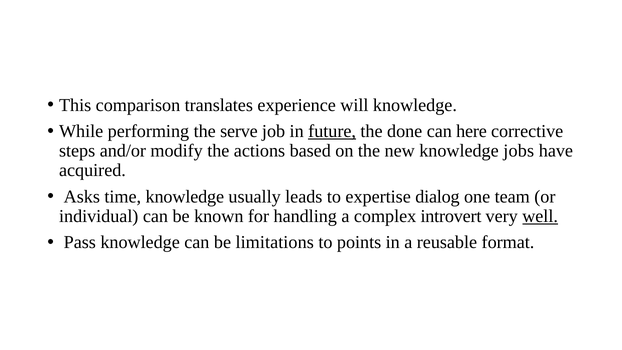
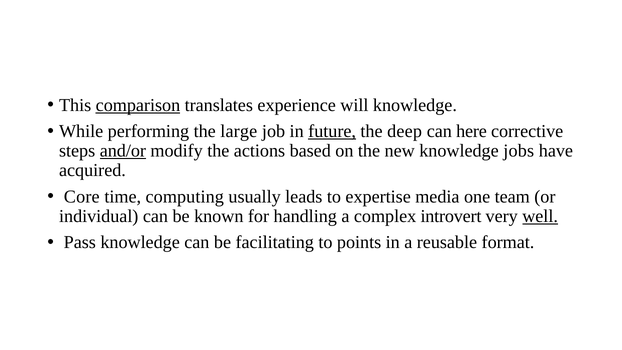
comparison underline: none -> present (138, 105)
serve: serve -> large (239, 131)
done: done -> deep (405, 131)
and/or underline: none -> present (123, 151)
Asks: Asks -> Core (82, 197)
time knowledge: knowledge -> computing (185, 197)
dialog: dialog -> media (437, 197)
limitations: limitations -> facilitating (275, 242)
